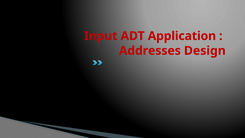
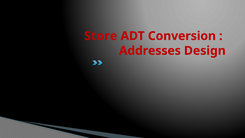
Input: Input -> Store (101, 36)
Application: Application -> Conversion (182, 36)
